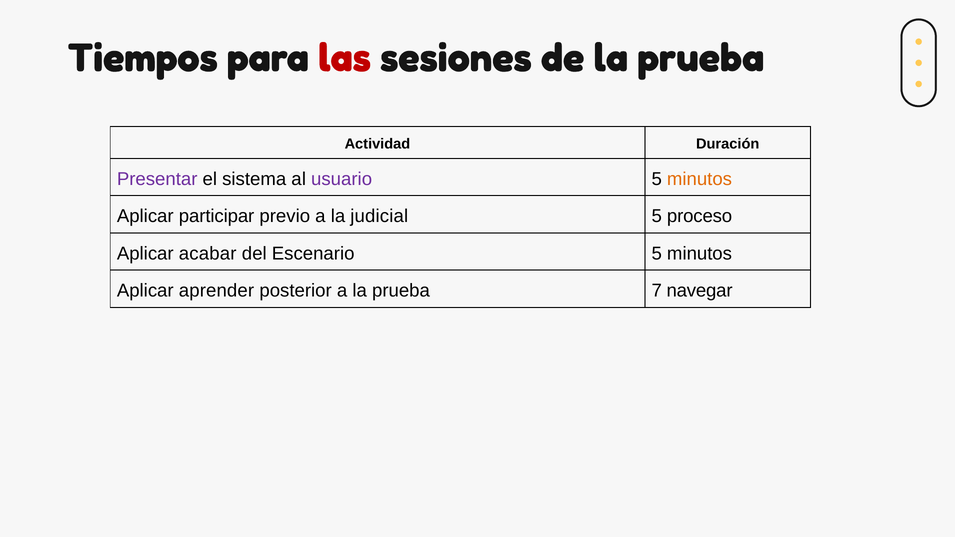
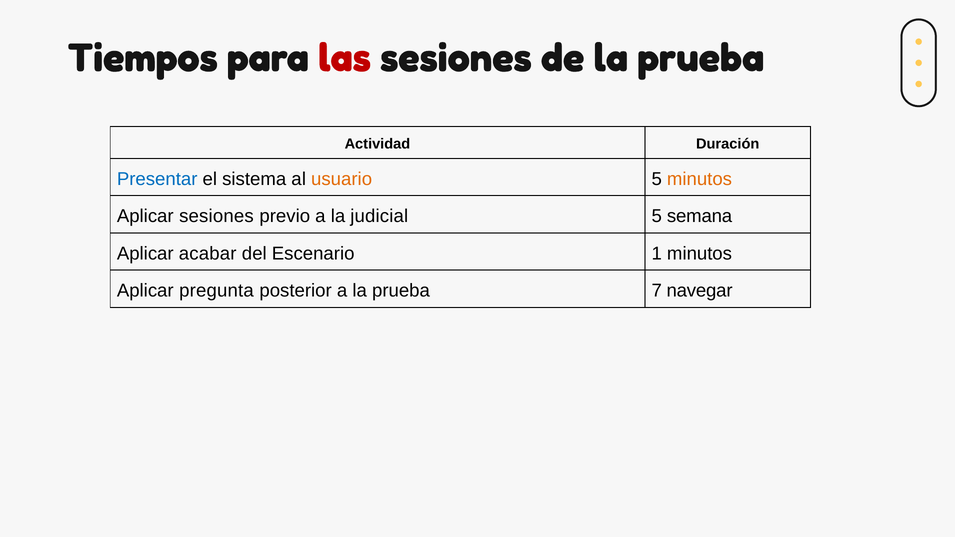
Presentar colour: purple -> blue (157, 179)
usuario colour: purple -> orange (342, 179)
Aplicar participar: participar -> sesiones (216, 216)
proceso: proceso -> semana (700, 216)
Escenario 5: 5 -> 1 (657, 253)
aprender: aprender -> pregunta (216, 291)
